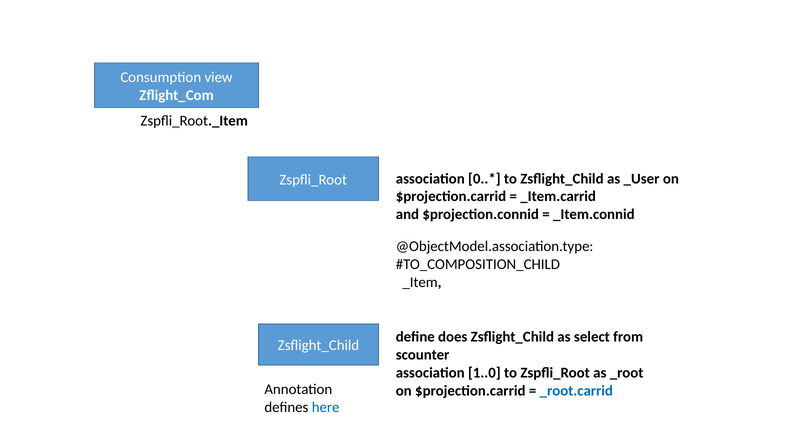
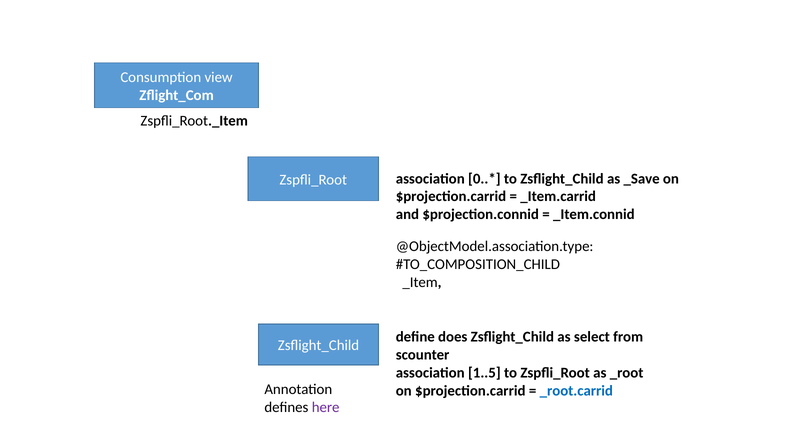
_User: _User -> _Save (642, 178)
1..0: 1..0 -> 1..5 (484, 372)
here colour: blue -> purple (326, 407)
